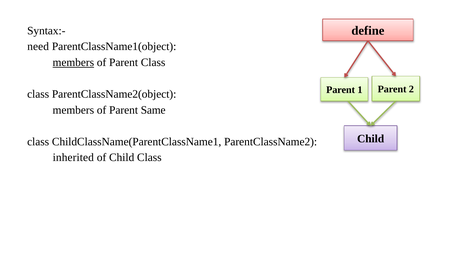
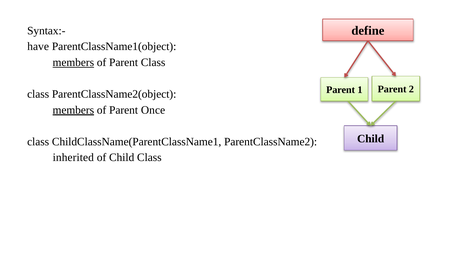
need: need -> have (38, 46)
members underline: none -> present (73, 110)
Same: Same -> Once (153, 110)
